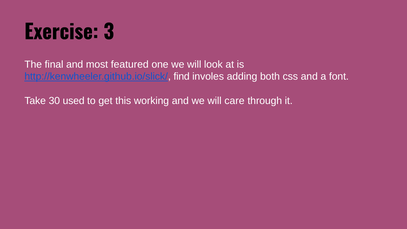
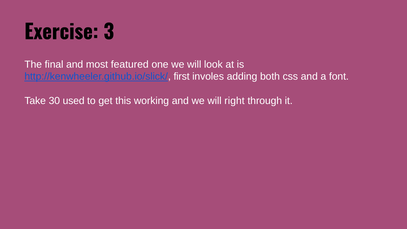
find: find -> first (182, 77)
care: care -> right (234, 101)
